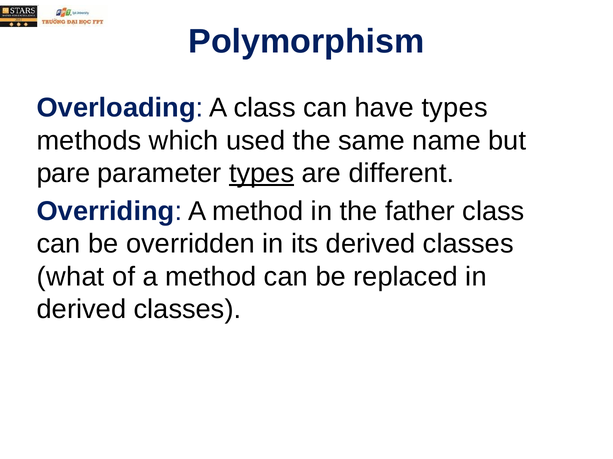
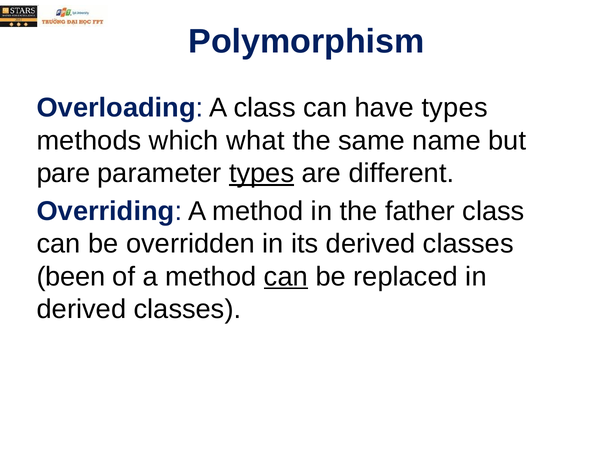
used: used -> what (256, 141)
what: what -> been (71, 277)
can underline: none -> present (286, 277)
